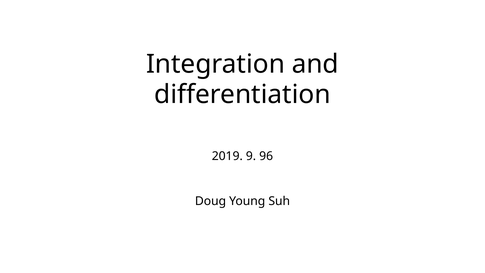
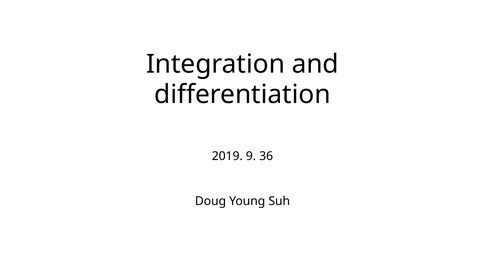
96: 96 -> 36 (266, 156)
